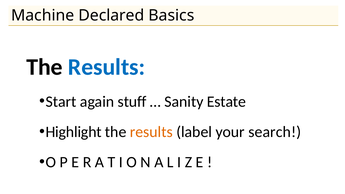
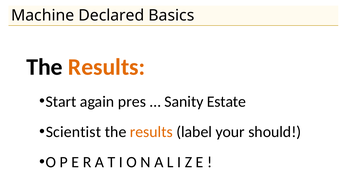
Results colour: blue -> orange (107, 67)
stuff: stuff -> pres (132, 102)
Highlight: Highlight -> Scientist (73, 132)
search: search -> should (275, 132)
